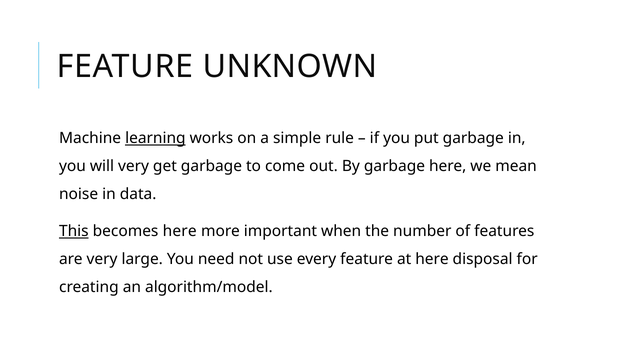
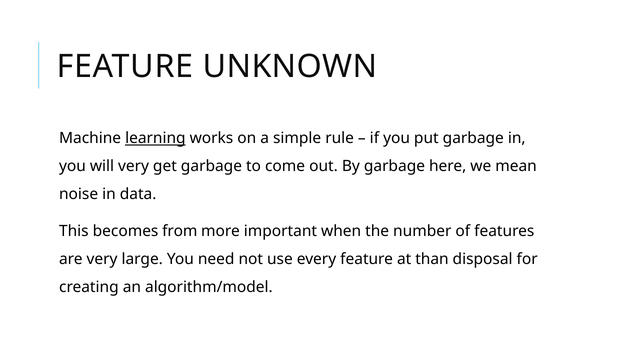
This underline: present -> none (74, 231)
becomes here: here -> from (180, 231)
at here: here -> than (432, 259)
